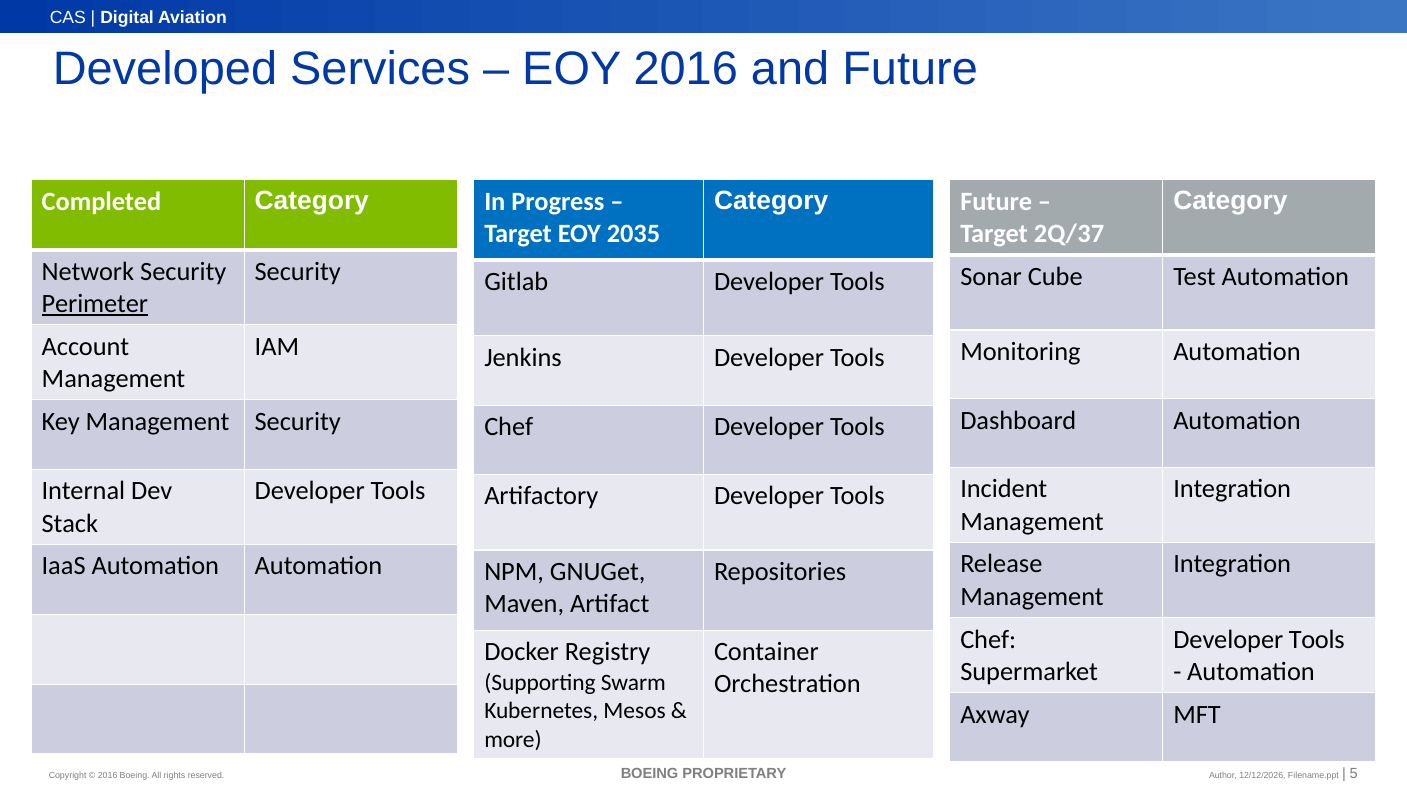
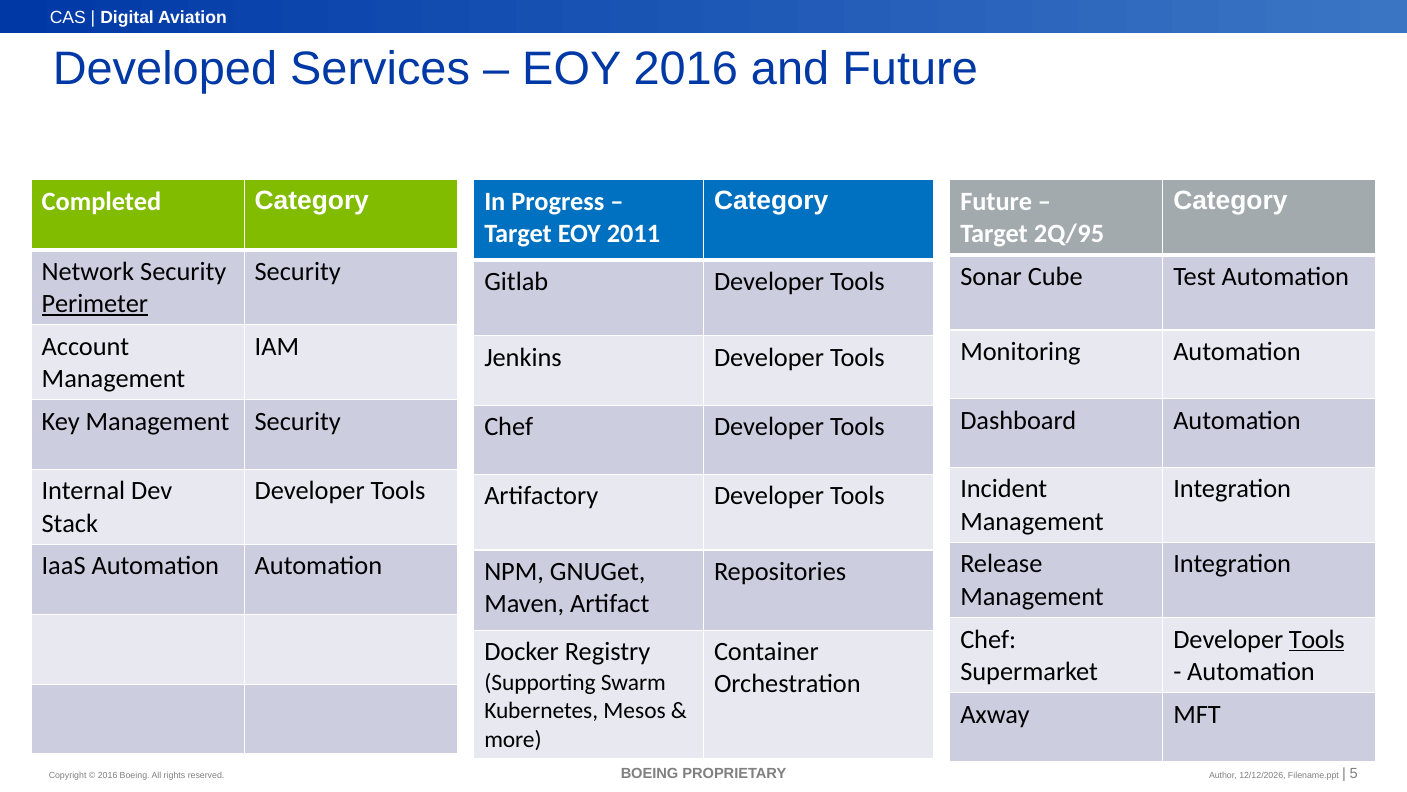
2035: 2035 -> 2011 (633, 234)
2Q/37: 2Q/37 -> 2Q/95 (1069, 234)
Tools underline: none -> present (1317, 639)
